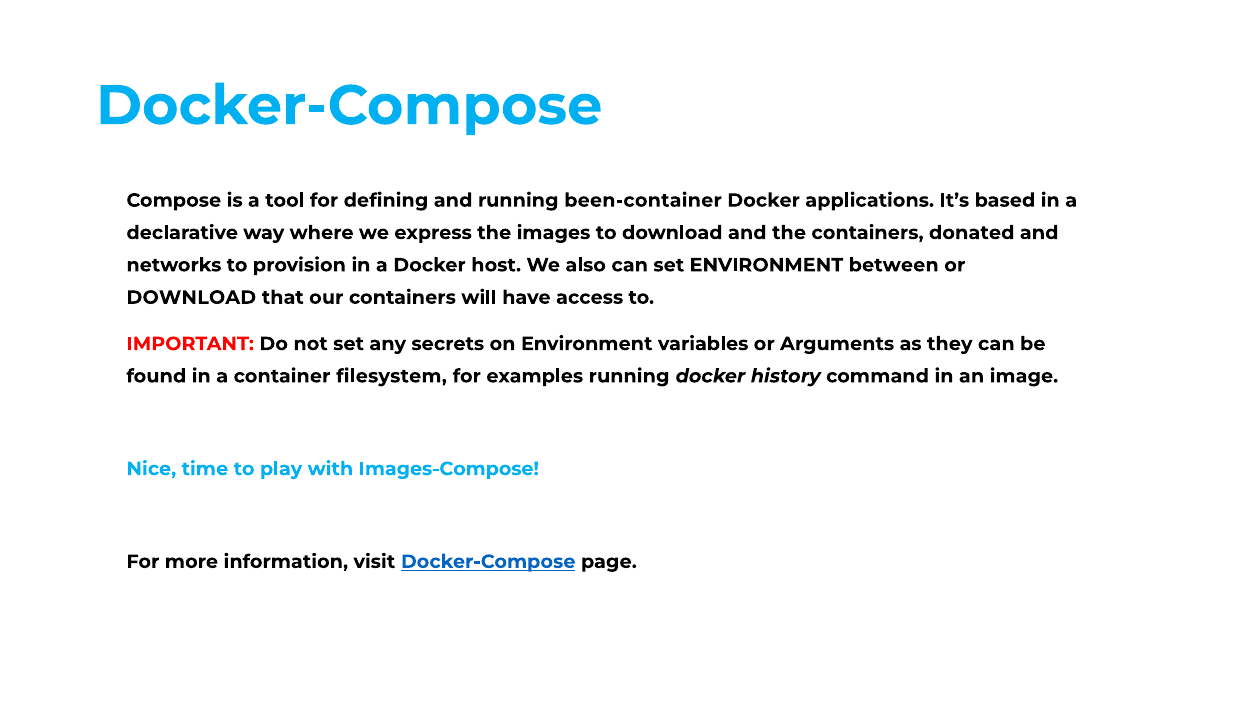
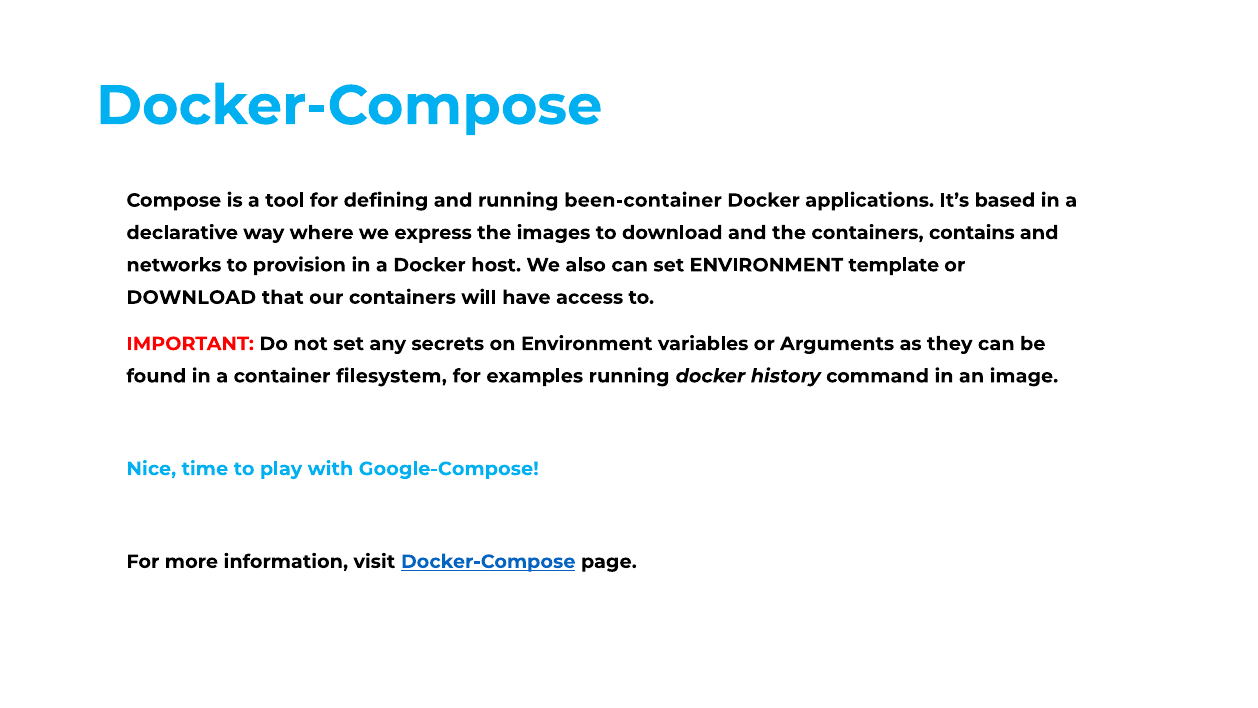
donated: donated -> contains (972, 233)
between: between -> template (894, 265)
Images-Compose: Images-Compose -> Google-Compose (449, 469)
